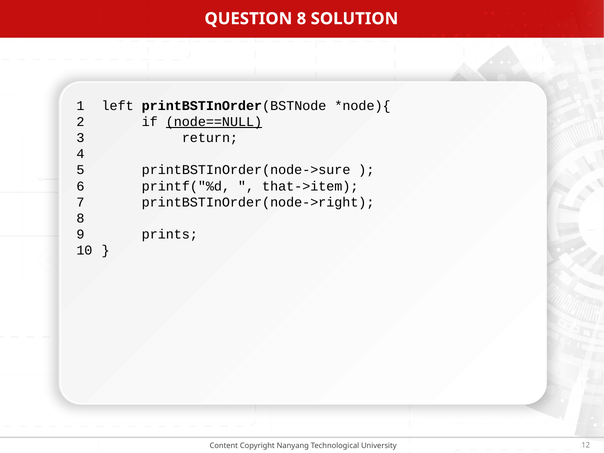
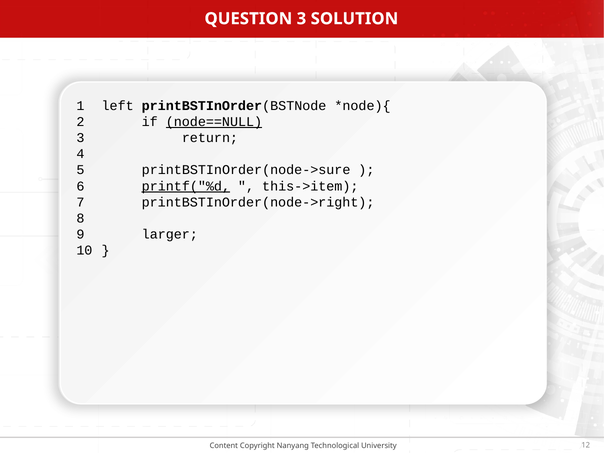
QUESTION 8: 8 -> 3 (301, 19)
printf("%d underline: none -> present (186, 186)
that->item: that->item -> this->item (310, 186)
prints: prints -> larger (170, 234)
